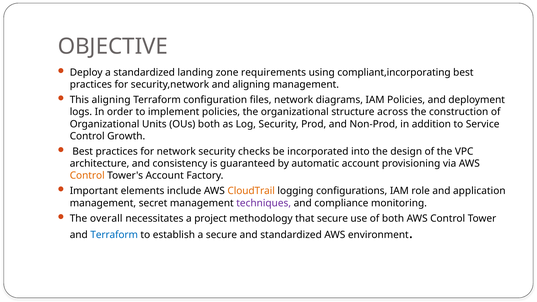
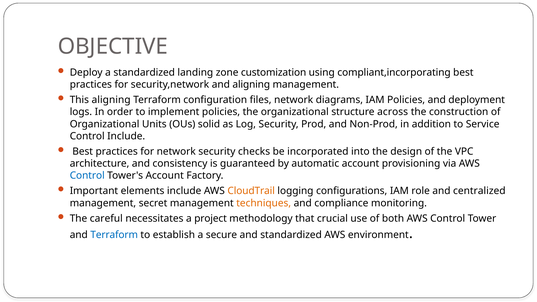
requirements: requirements -> customization (274, 73)
OUs both: both -> solid (209, 124)
Control Growth: Growth -> Include (126, 136)
Control colour: orange -> blue (87, 176)
application: application -> centralized (479, 191)
techniques colour: purple -> orange (264, 203)
overall: overall -> careful (106, 218)
that secure: secure -> crucial (332, 218)
